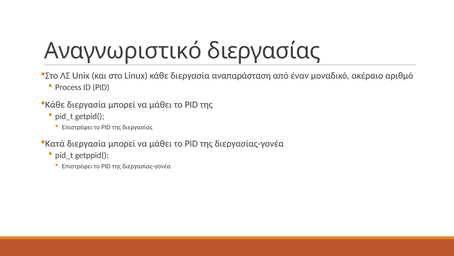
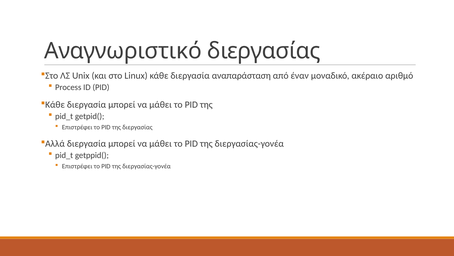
Κατά: Κατά -> Αλλά (55, 143)
